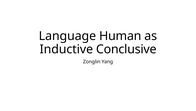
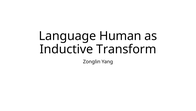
Conclusive: Conclusive -> Transform (126, 49)
